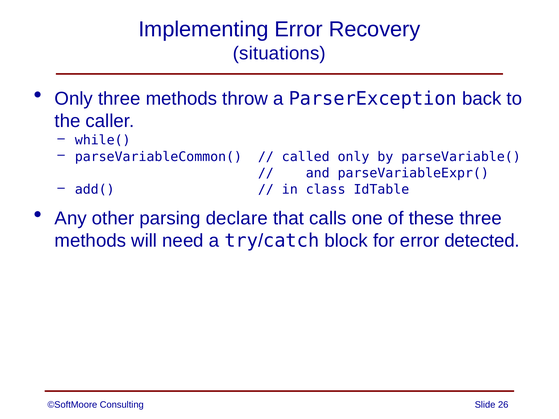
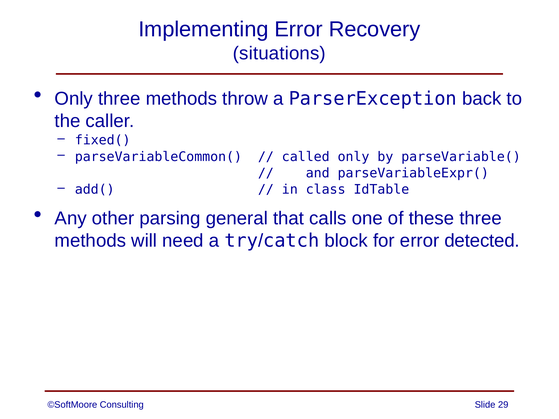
while(: while( -> fixed( (103, 140)
declare: declare -> general (237, 219)
26: 26 -> 29 (503, 405)
